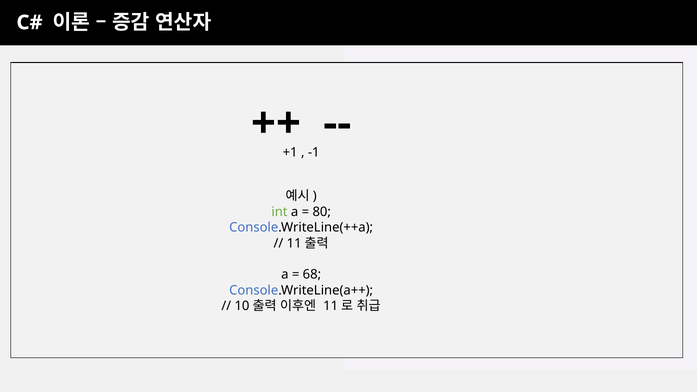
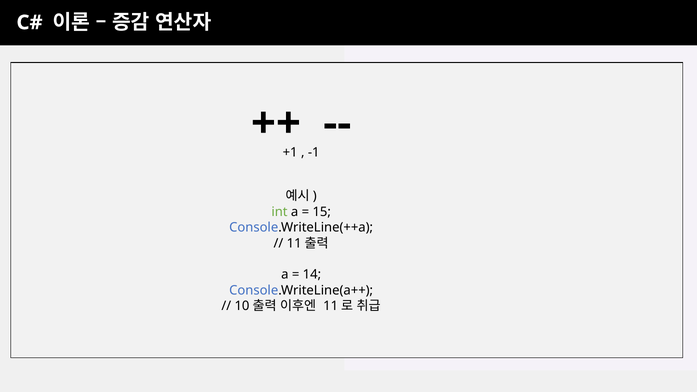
80: 80 -> 15 (322, 212)
68: 68 -> 14 (312, 275)
